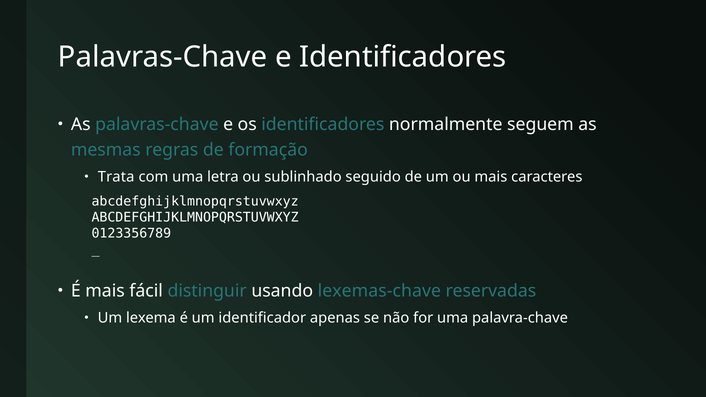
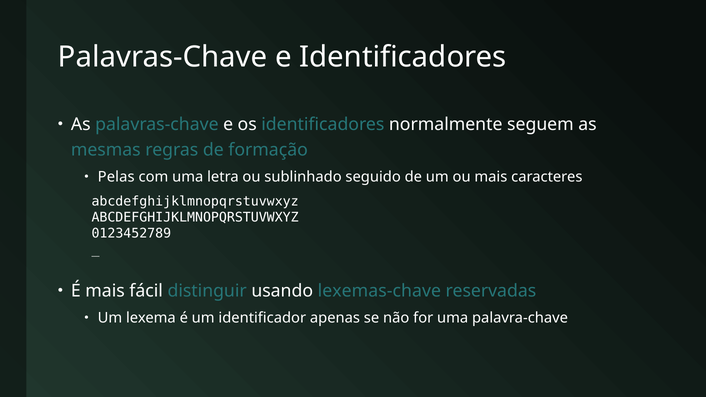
Trata: Trata -> Pelas (116, 177)
0123356789: 0123356789 -> 0123452789 (131, 234)
